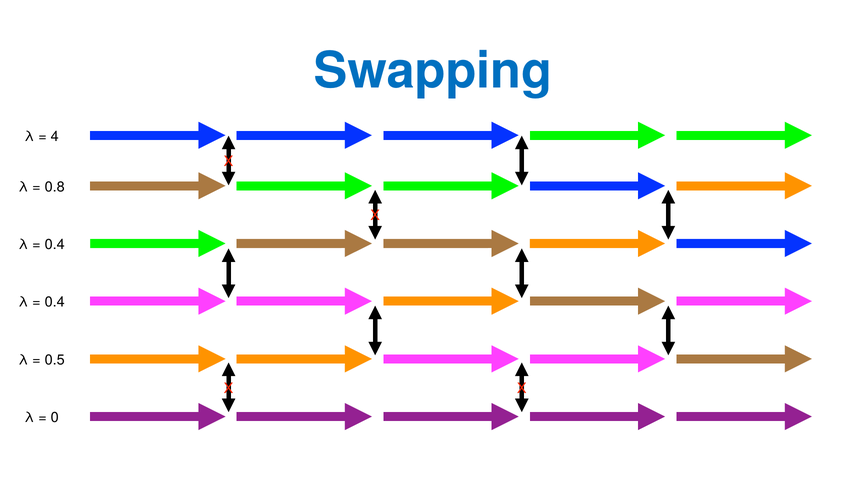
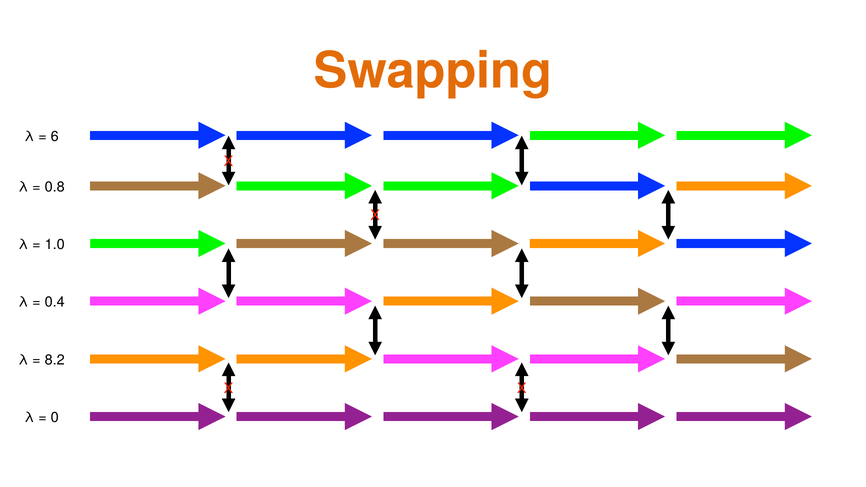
Swapping colour: blue -> orange (433, 71)
4: 4 -> 6 (55, 136)
0.4: 0.4 -> 1.0 (55, 245)
0.5: 0.5 -> 8.2 (55, 360)
